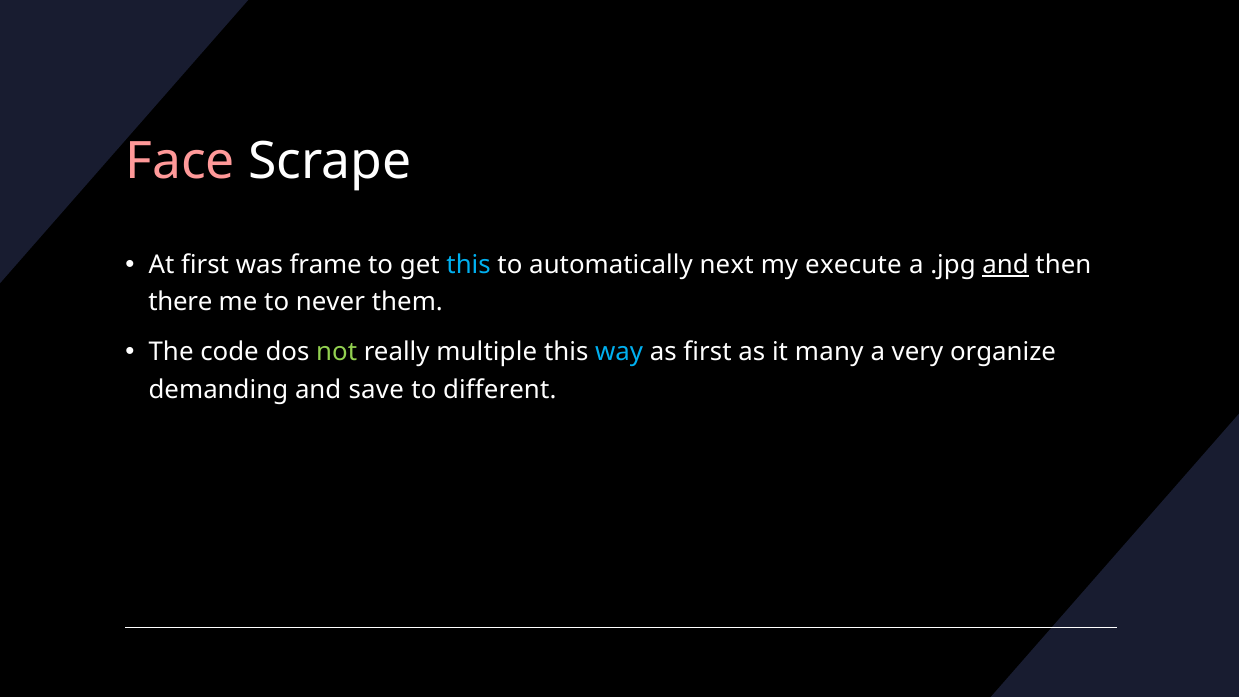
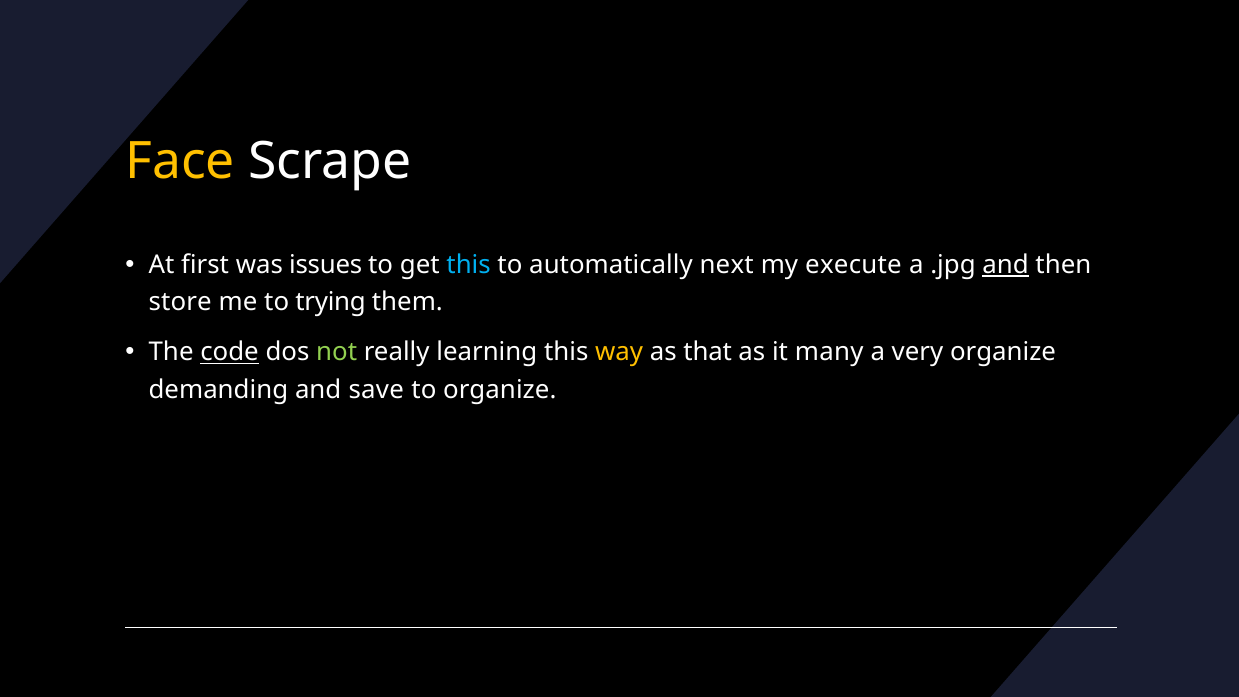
Face colour: pink -> yellow (180, 161)
frame: frame -> issues (326, 265)
there: there -> store (180, 302)
never: never -> trying (331, 302)
code underline: none -> present (230, 352)
multiple: multiple -> learning (487, 352)
way colour: light blue -> yellow (619, 352)
as first: first -> that (708, 352)
to different: different -> organize (500, 390)
